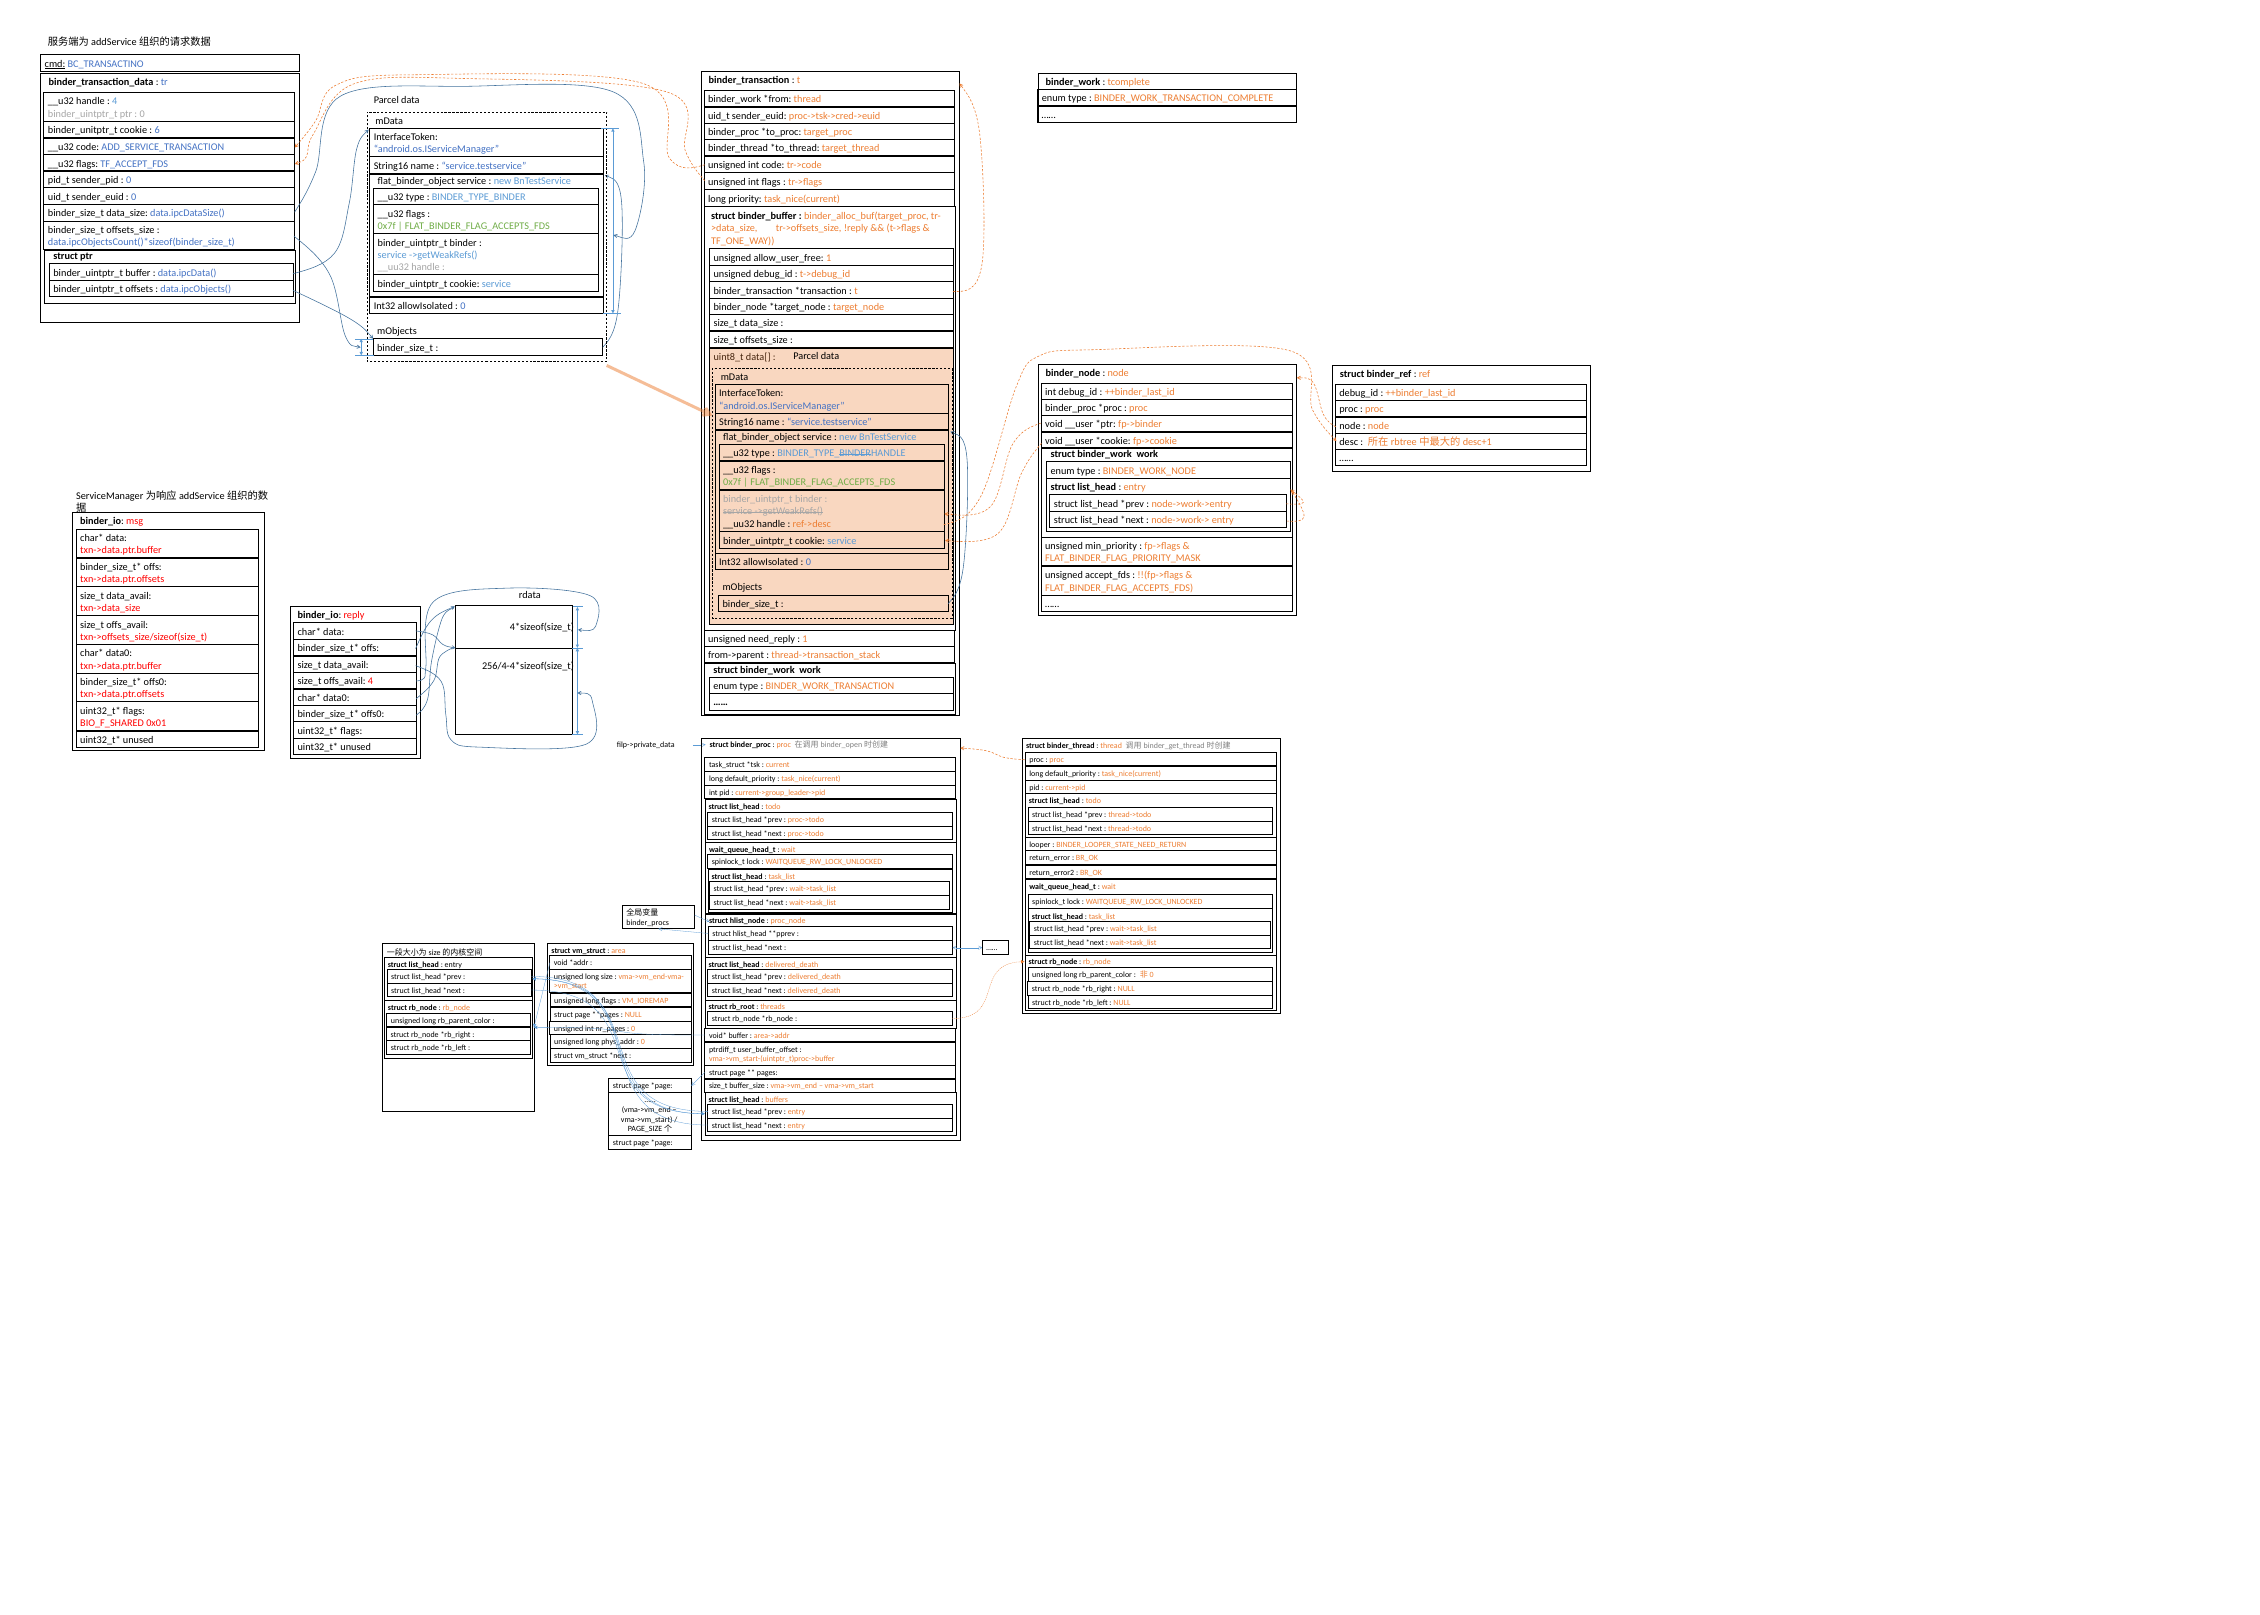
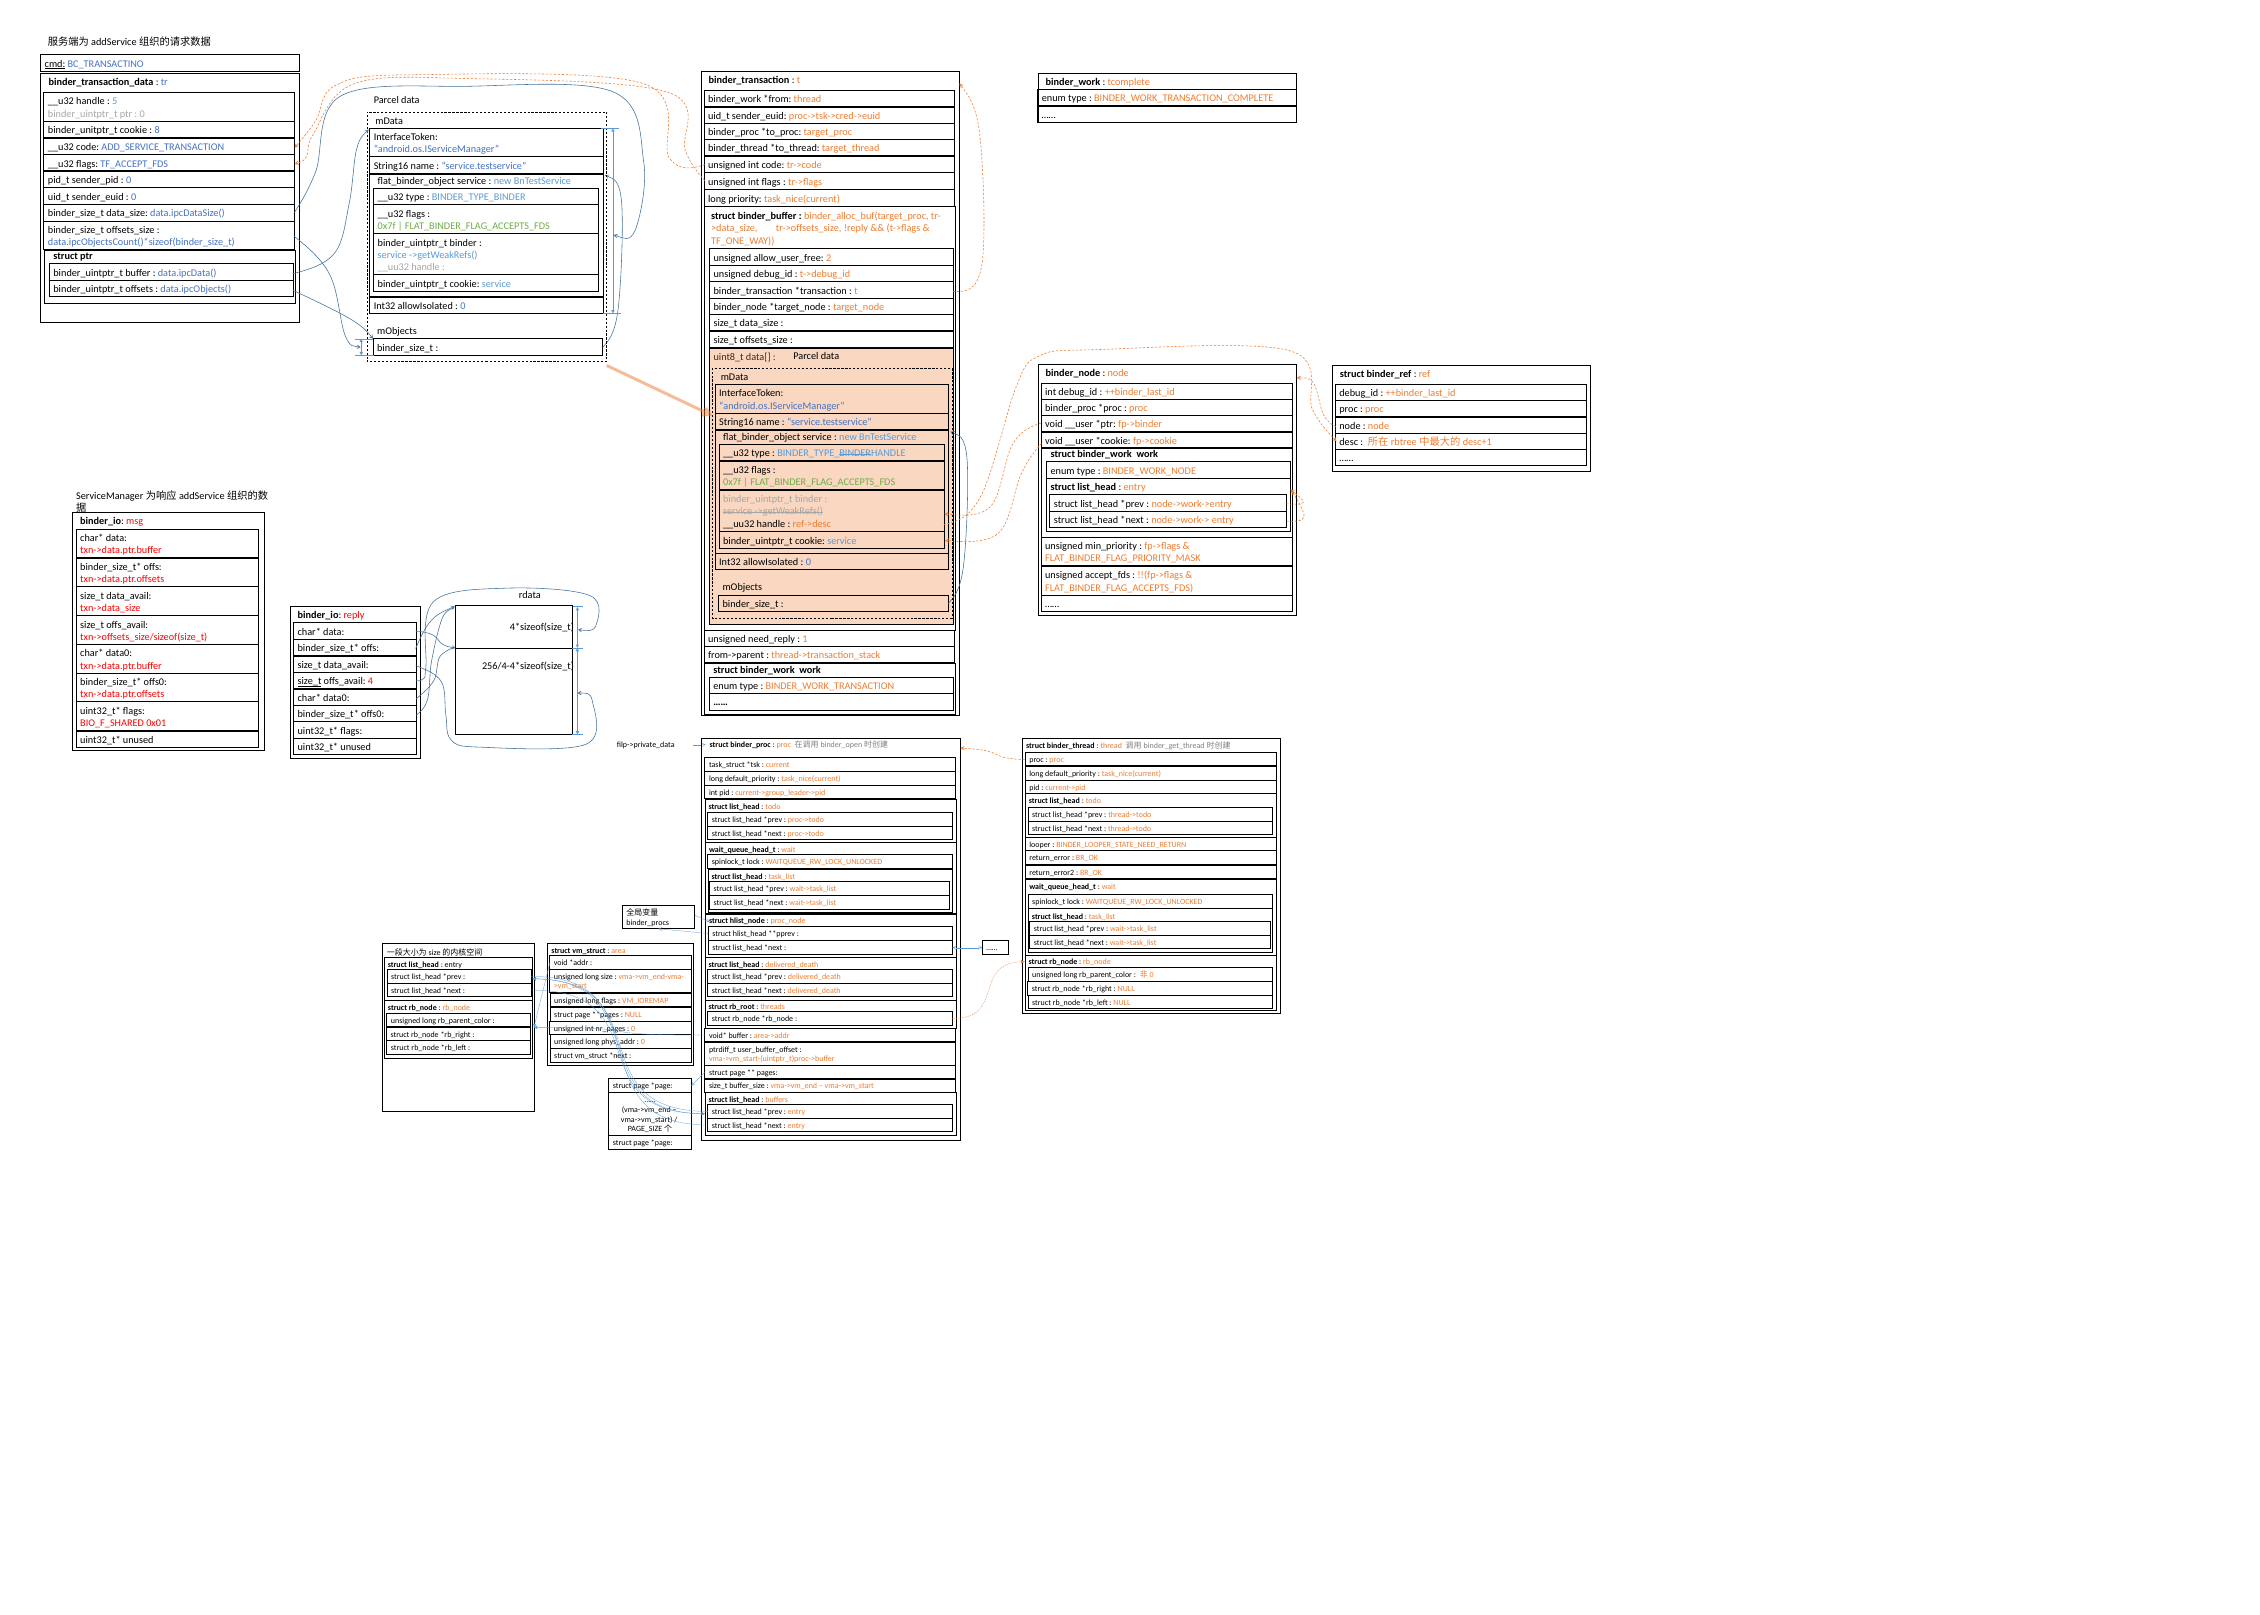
4: 4 -> 5 (115, 101)
6: 6 -> 8 (157, 130)
allow_user_free 1: 1 -> 2 (829, 258)
size_t underline: none -> present (310, 681)
